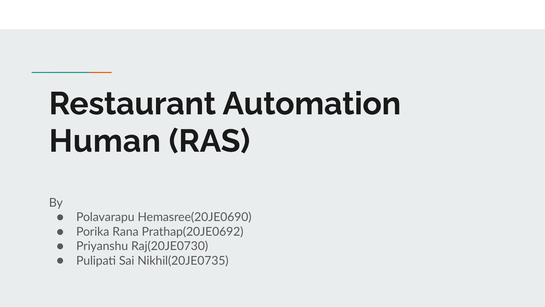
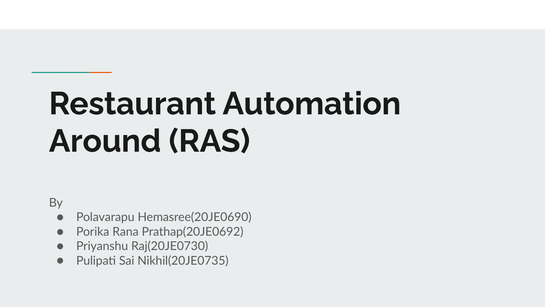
Human: Human -> Around (105, 141)
